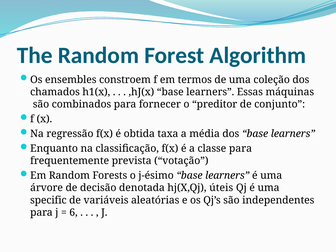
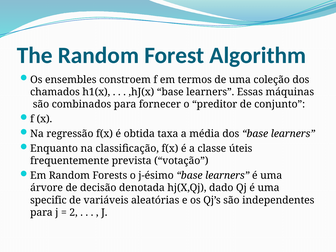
classe para: para -> úteis (241, 148)
úteis: úteis -> dado (221, 188)
6: 6 -> 2 (74, 212)
